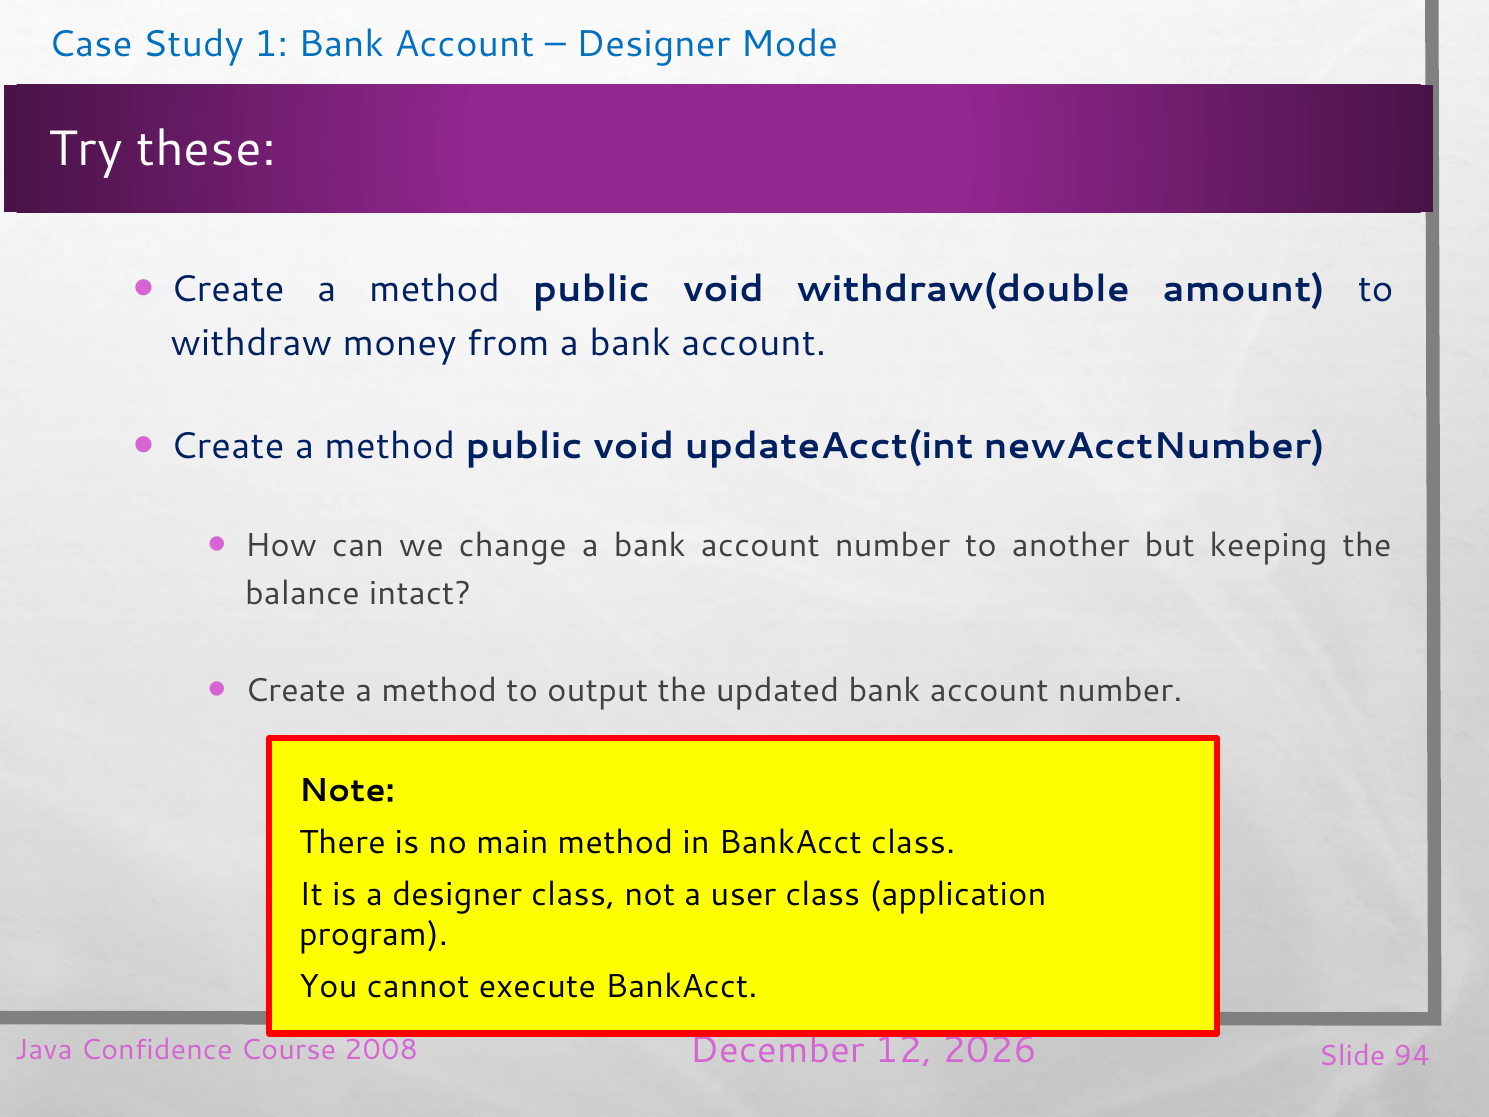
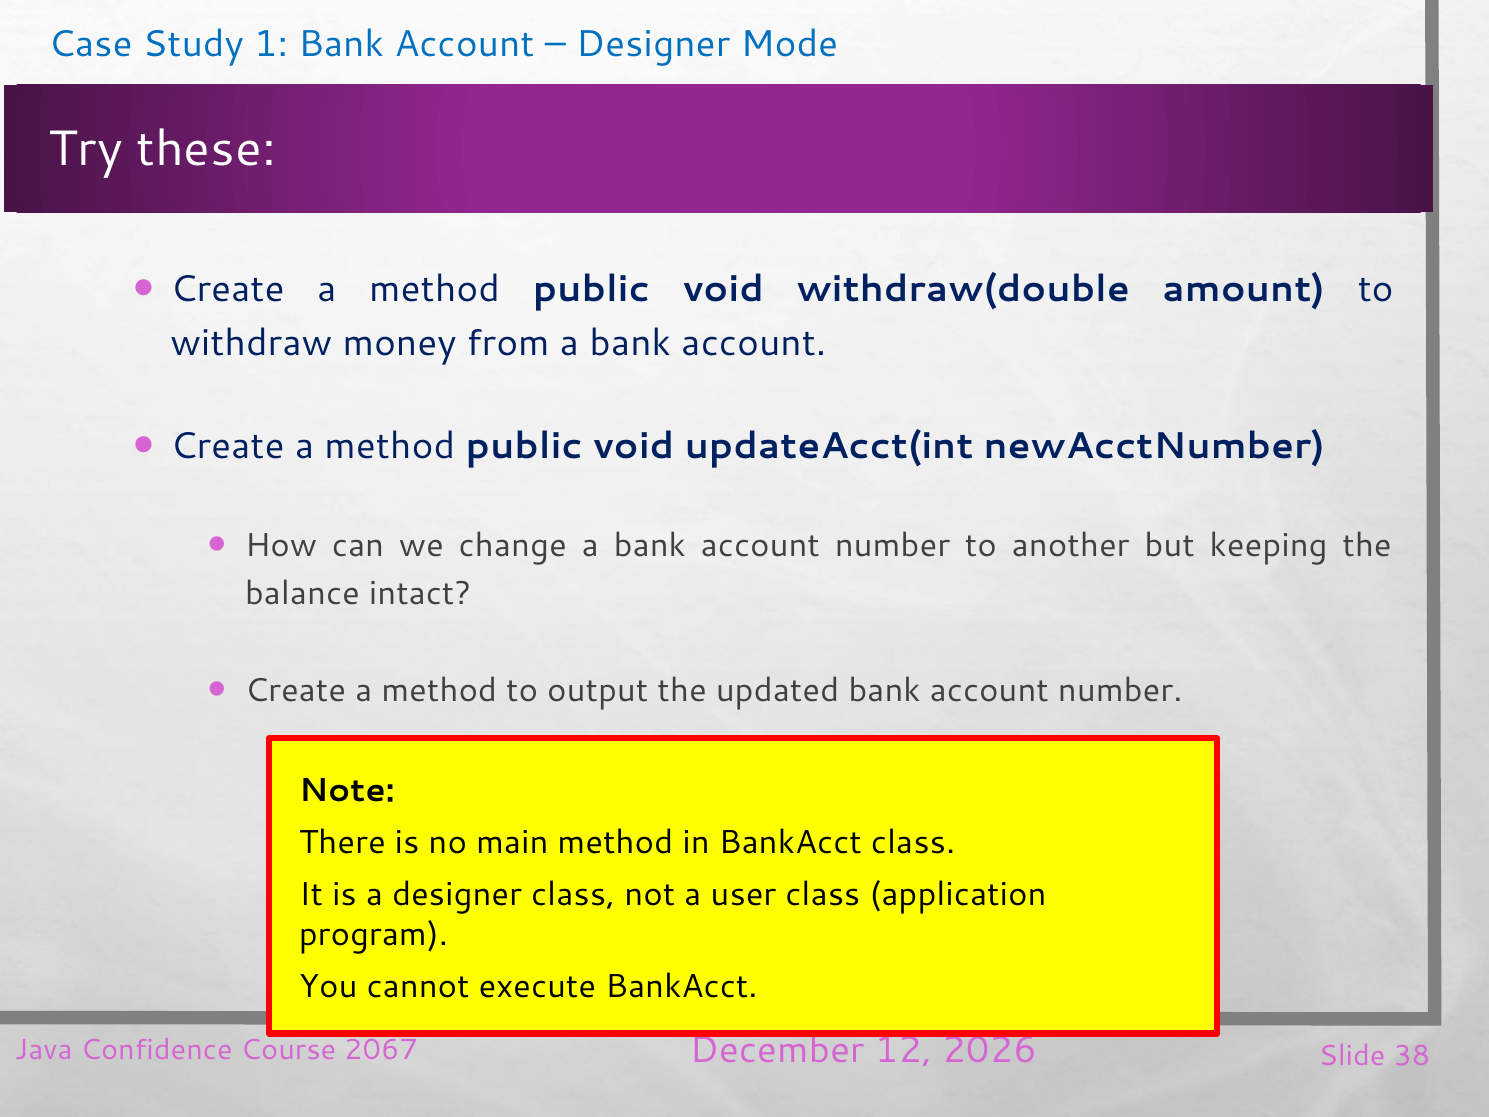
2008: 2008 -> 2067 (381, 1050)
94: 94 -> 38 (1412, 1055)
